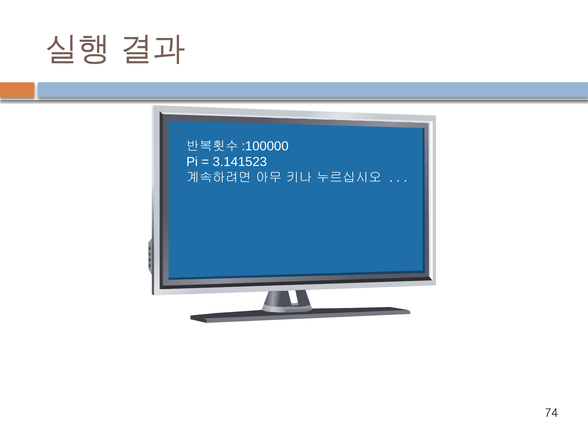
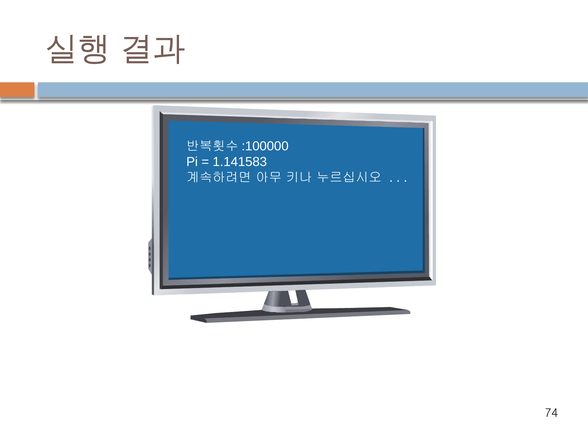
3.141523: 3.141523 -> 1.141583 (240, 162)
